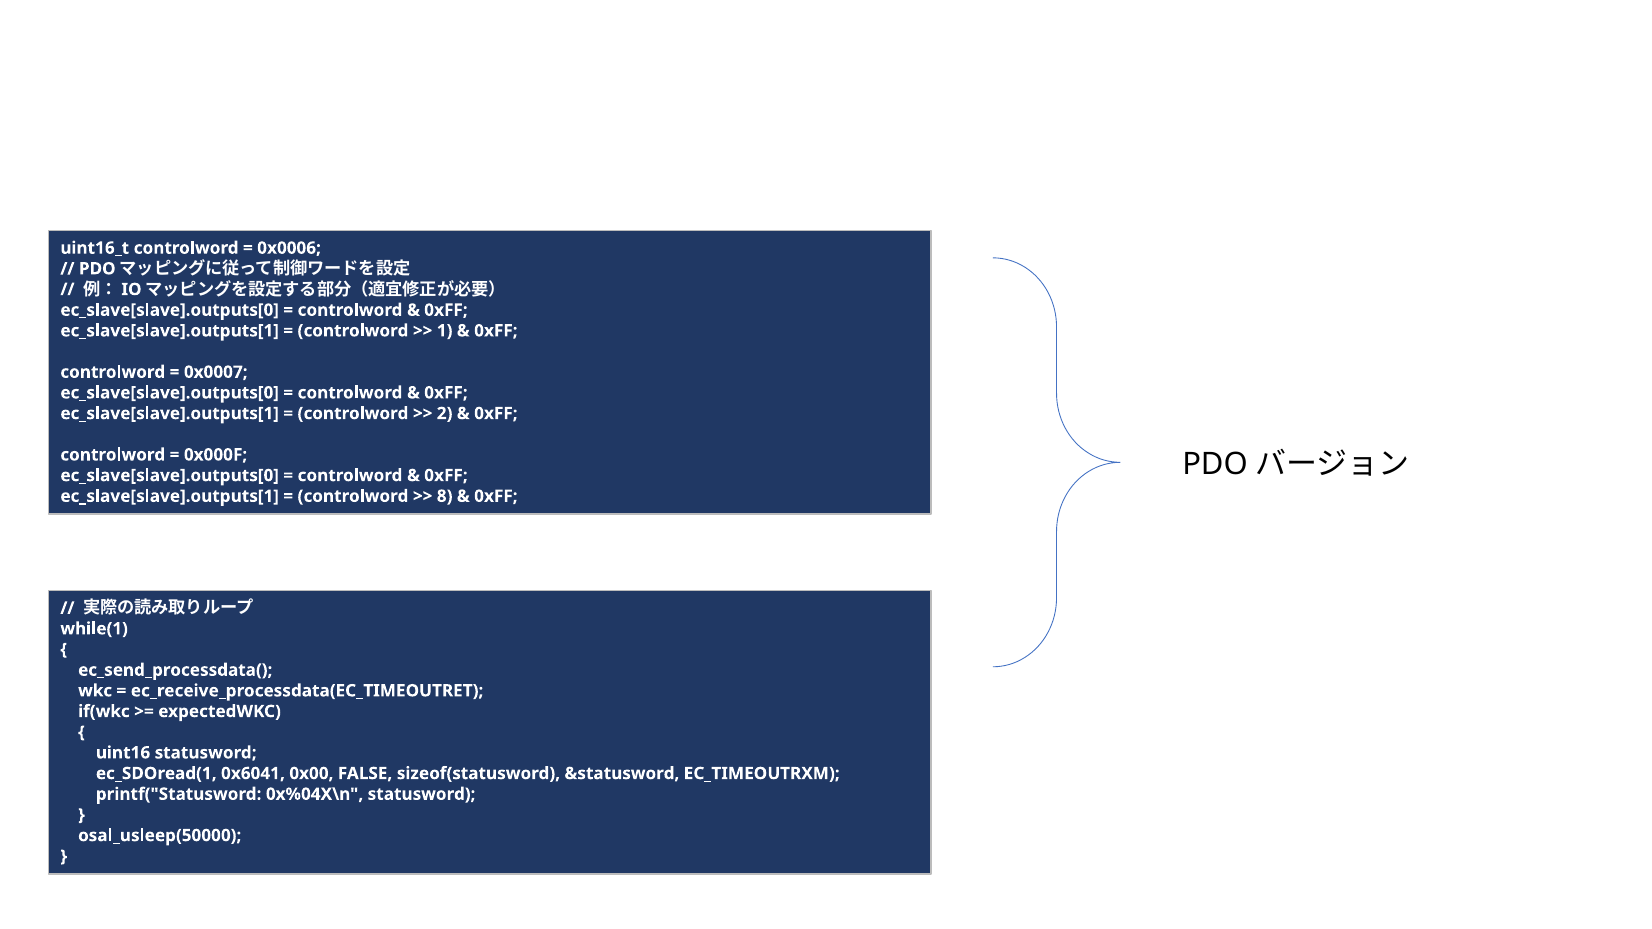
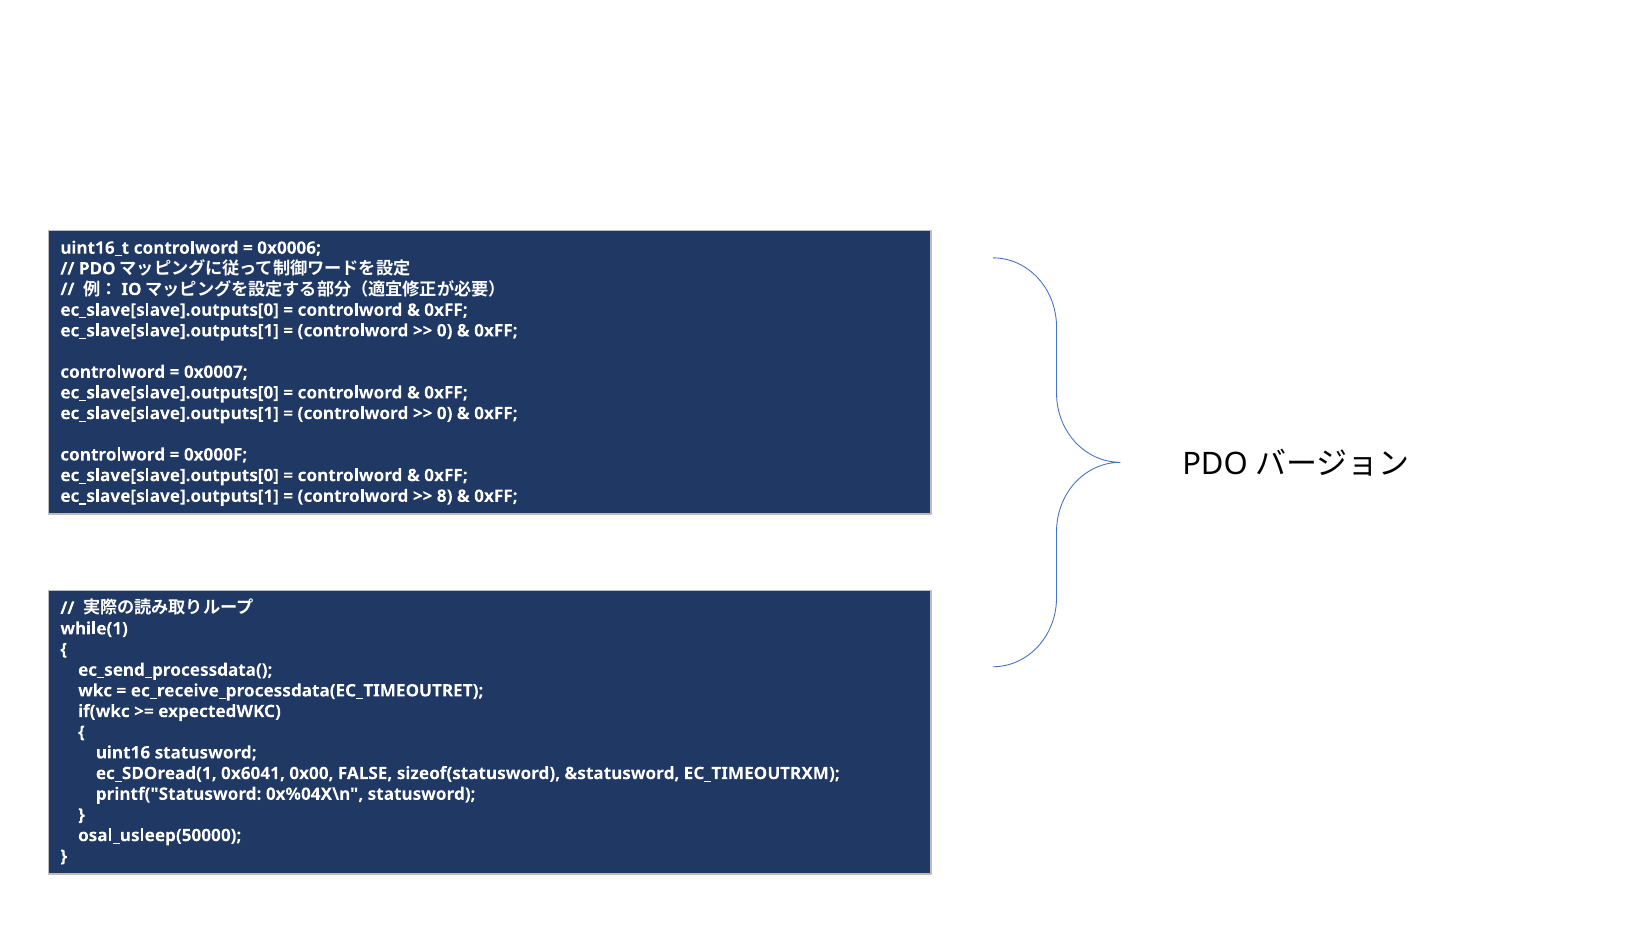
1: 1 -> 0 (445, 331)
2: 2 -> 0 (445, 414)
